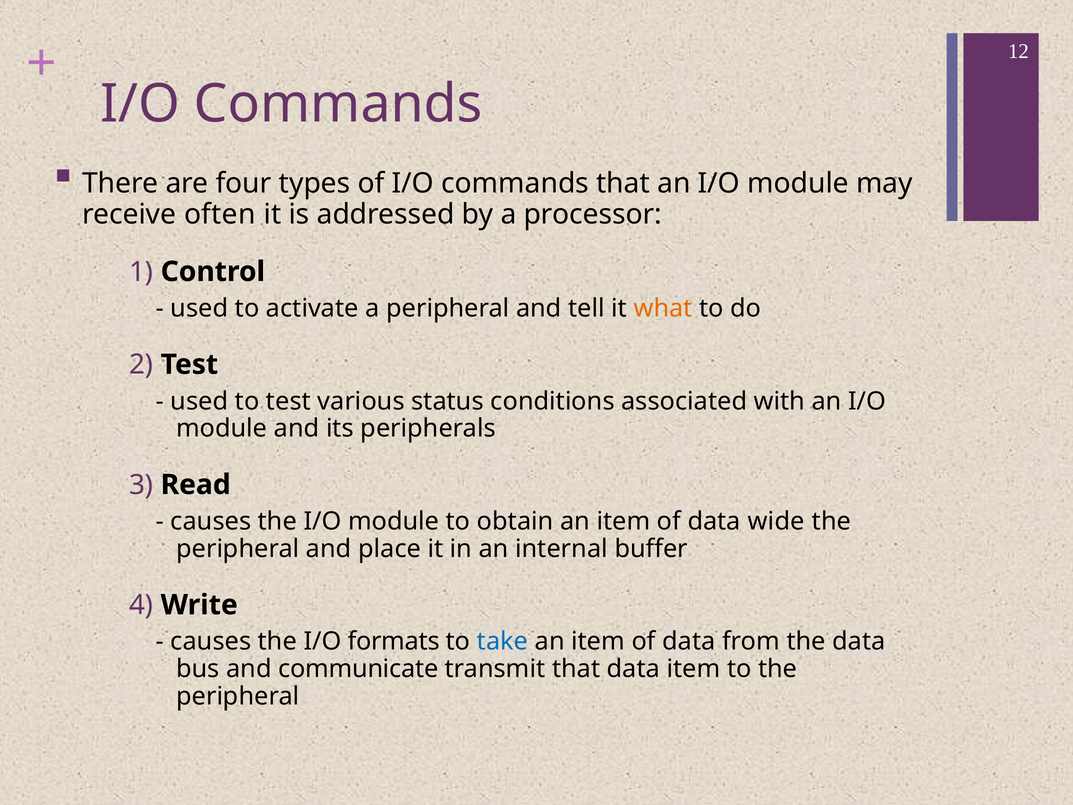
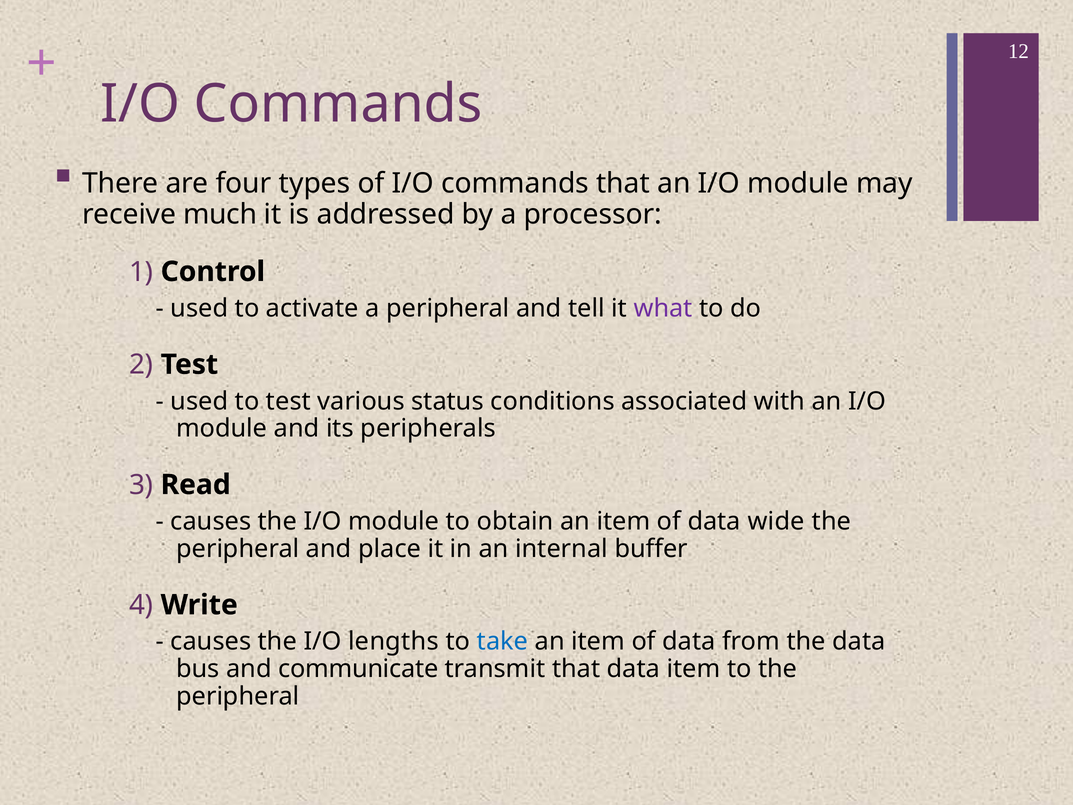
often: often -> much (220, 214)
what colour: orange -> purple (663, 308)
formats: formats -> lengths (393, 641)
